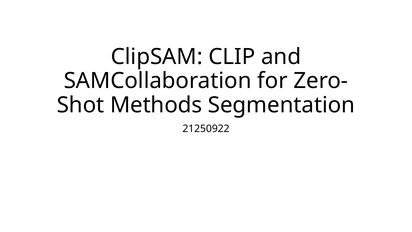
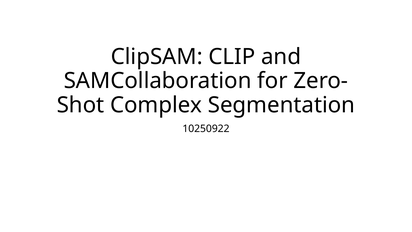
Methods: Methods -> Complex (156, 105)
21250922: 21250922 -> 10250922 (206, 129)
